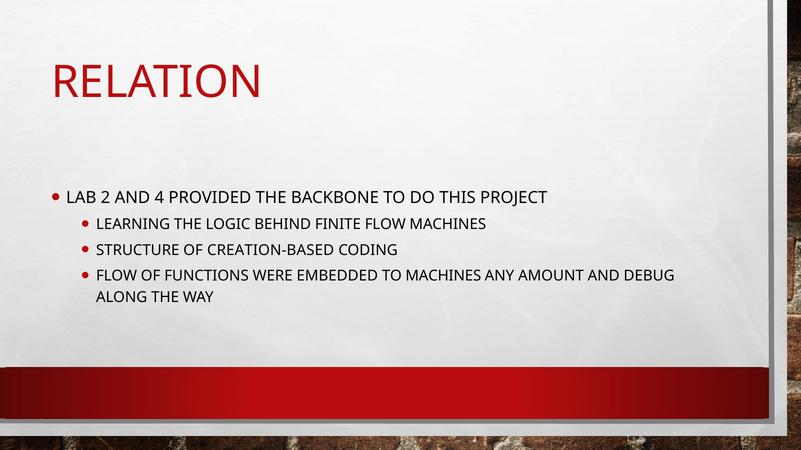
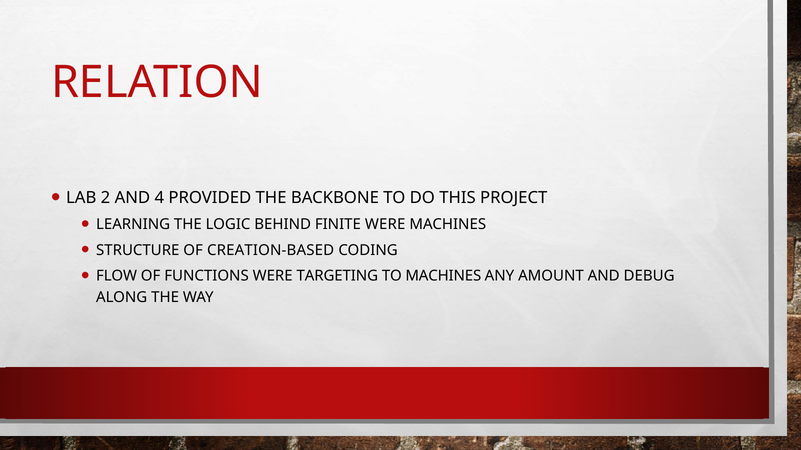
FINITE FLOW: FLOW -> WERE (385, 225)
EMBEDDED: EMBEDDED -> TARGETING (337, 276)
